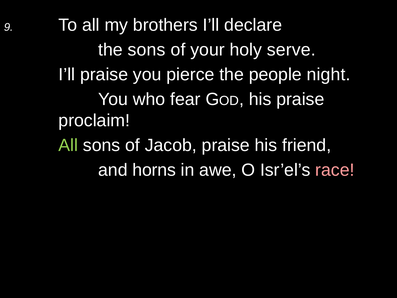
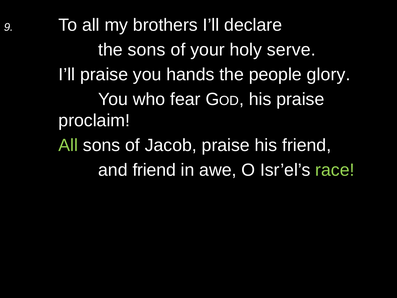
pierce: pierce -> hands (190, 75)
night: night -> glory (329, 75)
and horns: horns -> friend (154, 170)
race colour: pink -> light green (335, 170)
